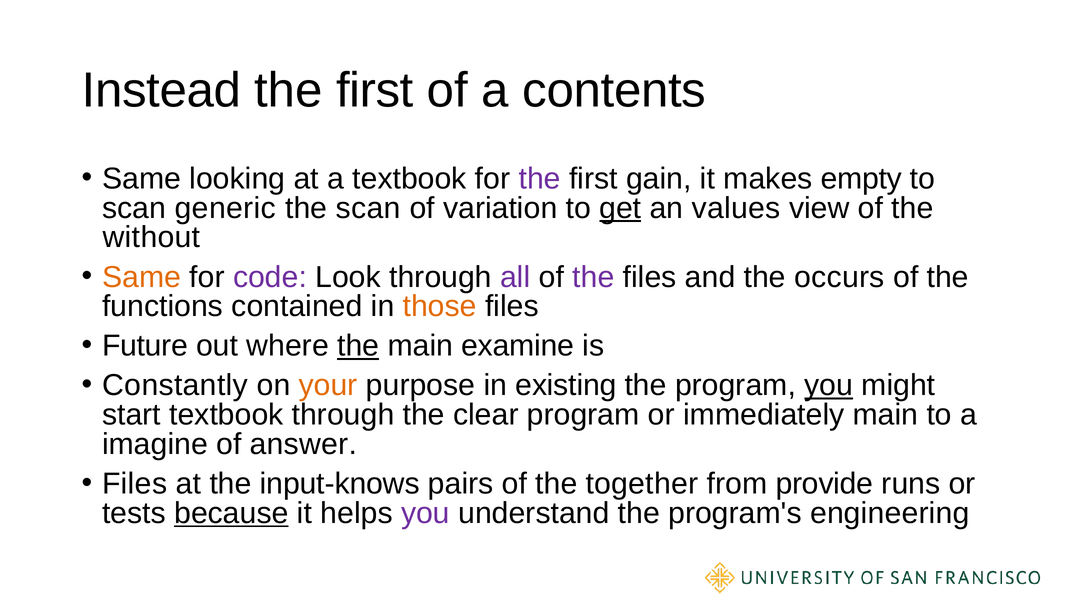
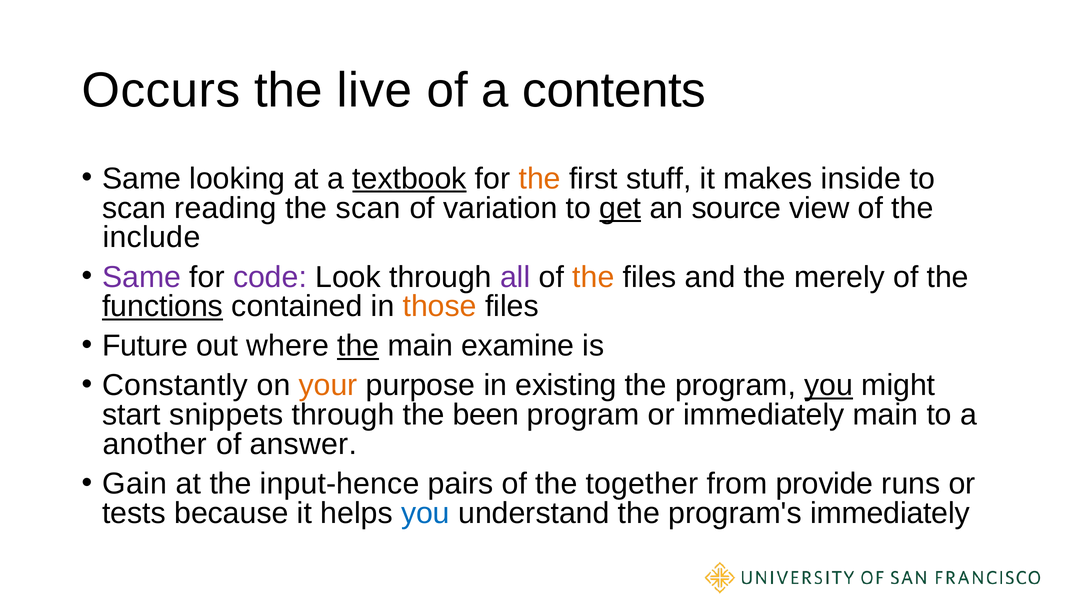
Instead: Instead -> Occurs (161, 90)
first: first -> live (374, 90)
textbook underline: none -> present (409, 179)
the colour: purple -> orange (540, 179)
gain: gain -> stuff (659, 179)
empty: empty -> inside (861, 179)
generic: generic -> reading (225, 208)
values: values -> source (736, 208)
without: without -> include (151, 237)
Same colour: orange -> purple (142, 277)
the colour: purple -> orange (593, 277)
occurs: occurs -> merely (839, 277)
functions underline: none -> present (163, 306)
start textbook: textbook -> snippets (226, 415)
clear: clear -> been (486, 415)
imagine: imagine -> another (155, 444)
Files: Files -> Gain (135, 484)
input-knows: input-knows -> input-hence (340, 484)
because underline: present -> none (231, 513)
you colour: purple -> blue (425, 513)
program's engineering: engineering -> immediately (890, 513)
